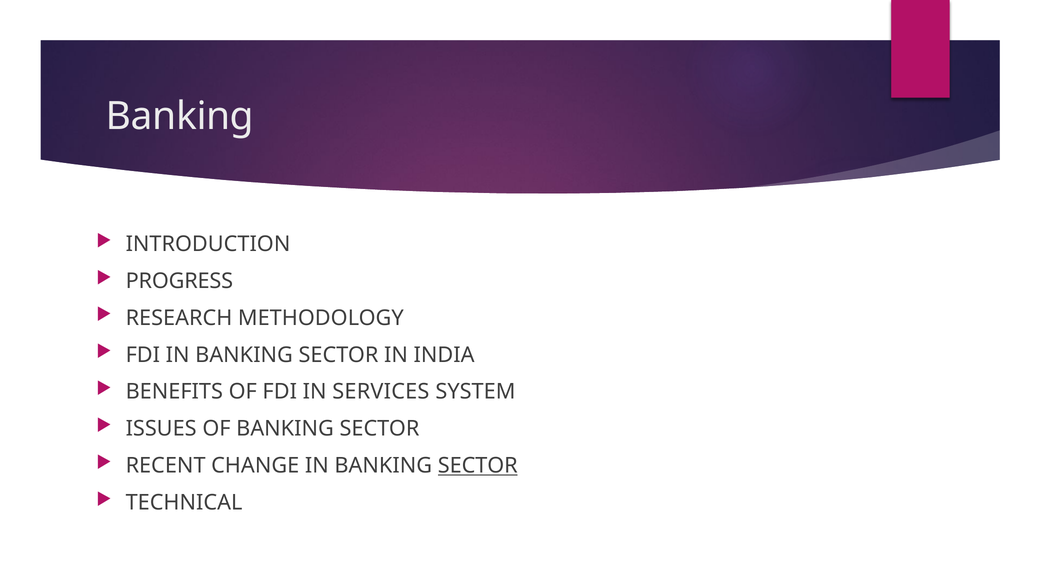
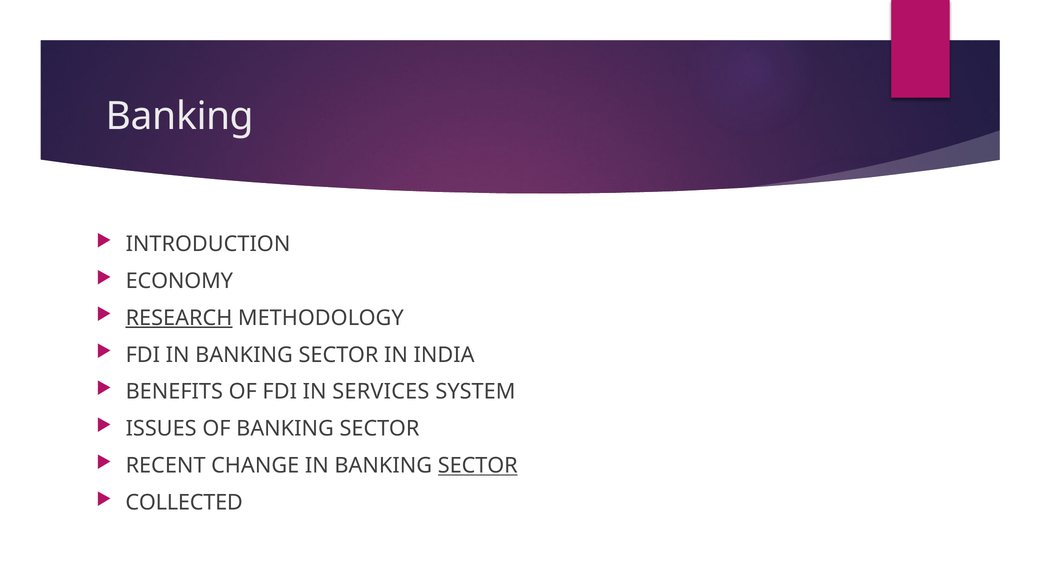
PROGRESS: PROGRESS -> ECONOMY (179, 281)
RESEARCH underline: none -> present (179, 318)
TECHNICAL: TECHNICAL -> COLLECTED (184, 502)
